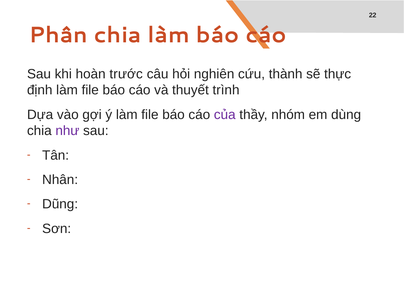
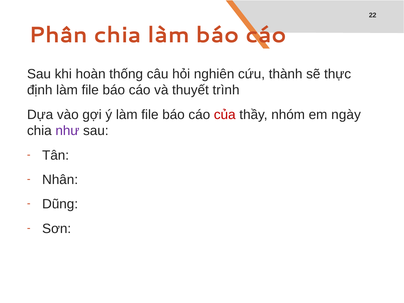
trước: trước -> thống (126, 74)
của colour: purple -> red (225, 115)
dùng: dùng -> ngày (346, 115)
